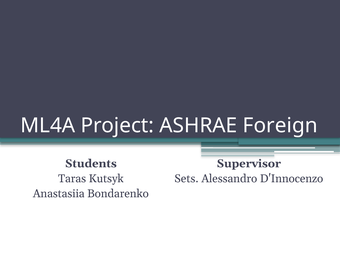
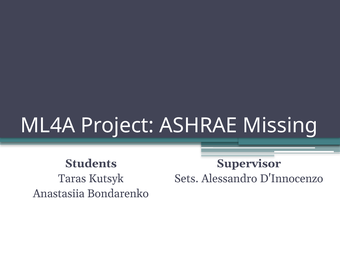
Foreign: Foreign -> Missing (280, 126)
